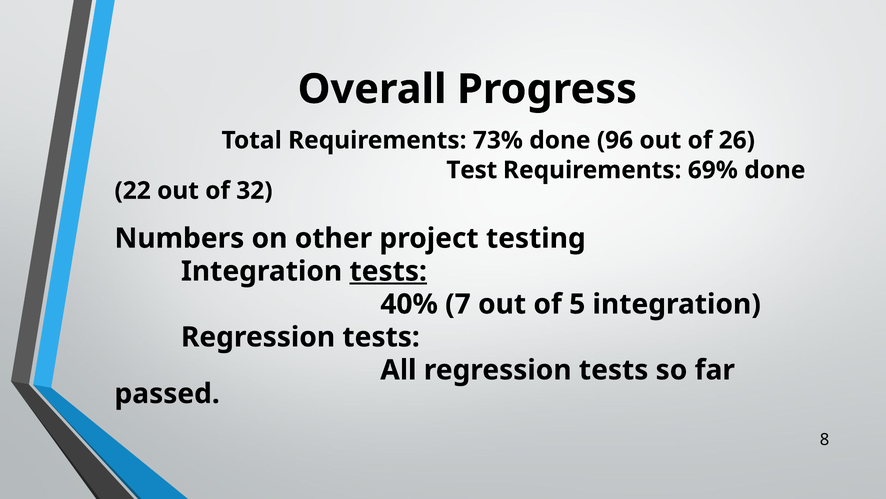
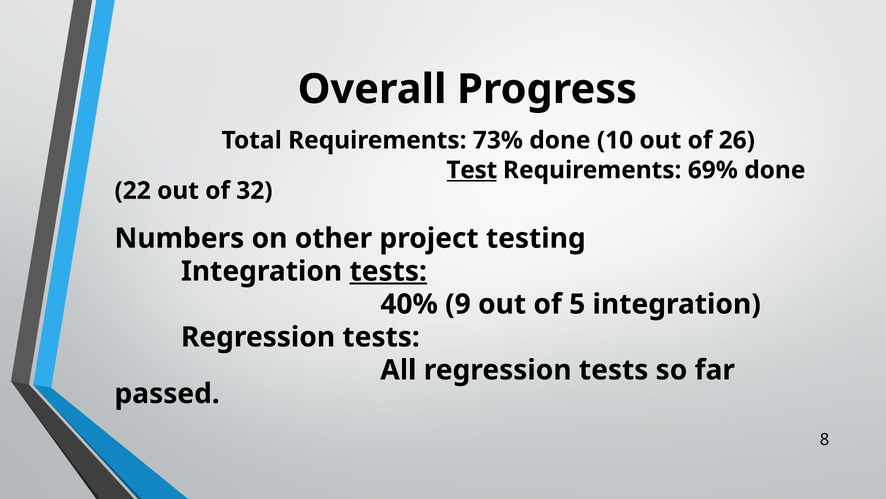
96: 96 -> 10 (615, 140)
Test underline: none -> present (472, 170)
7: 7 -> 9 (458, 304)
